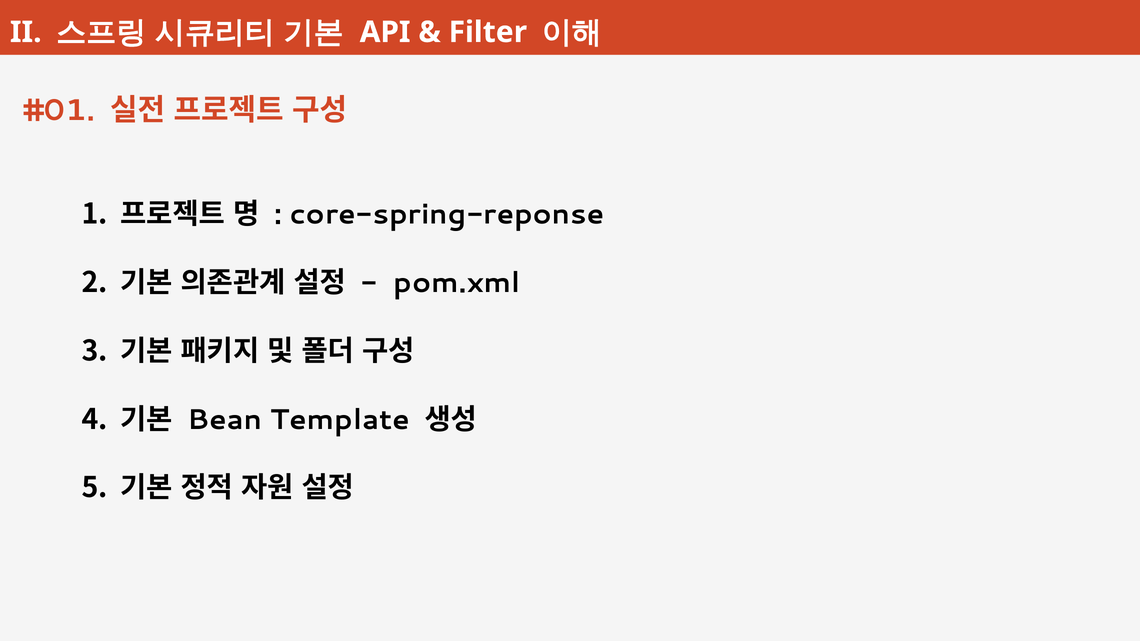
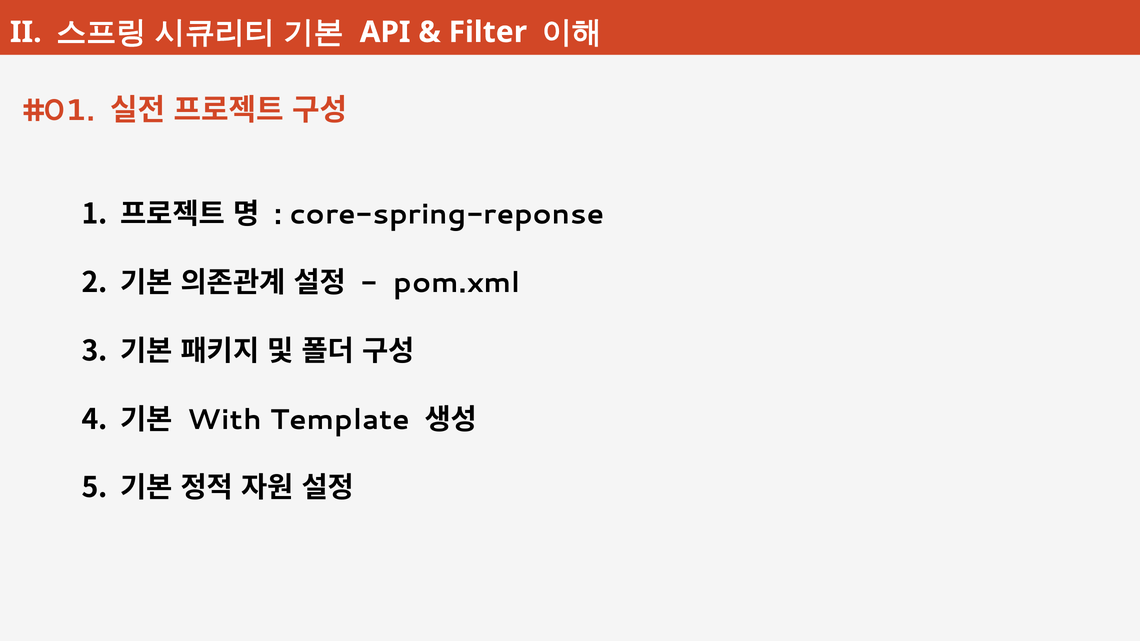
Bean: Bean -> With (225, 420)
